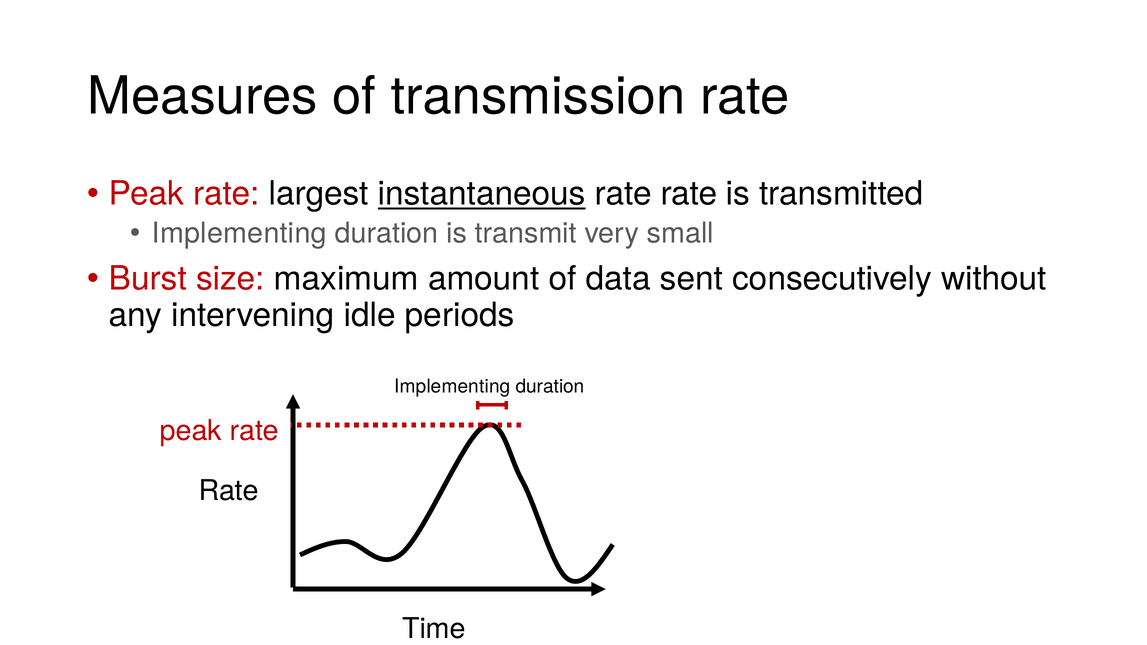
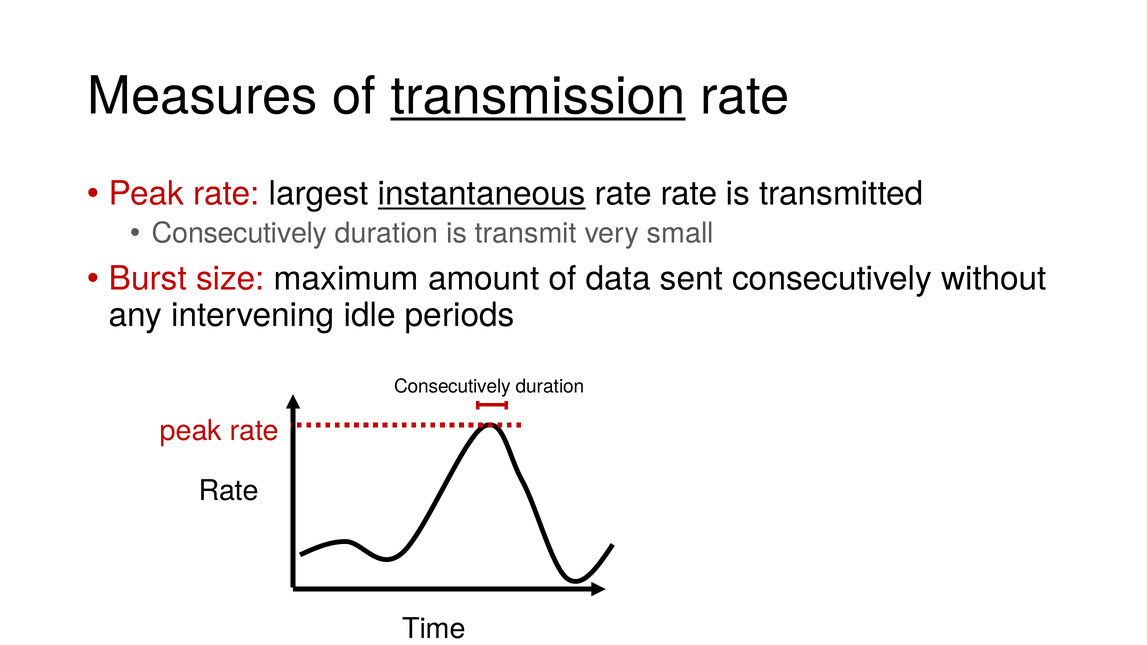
transmission underline: none -> present (538, 96)
Implementing: Implementing -> Consecutively (240, 233)
Implementing: Implementing -> Consecutively (452, 387)
